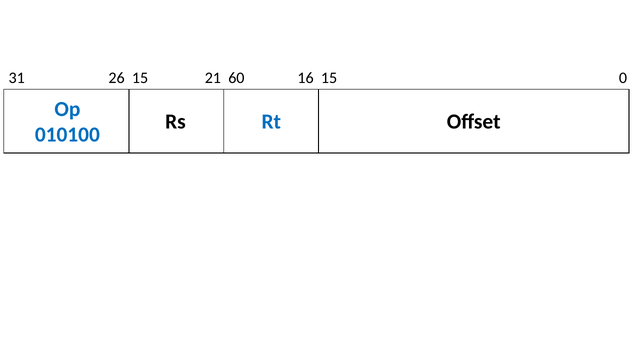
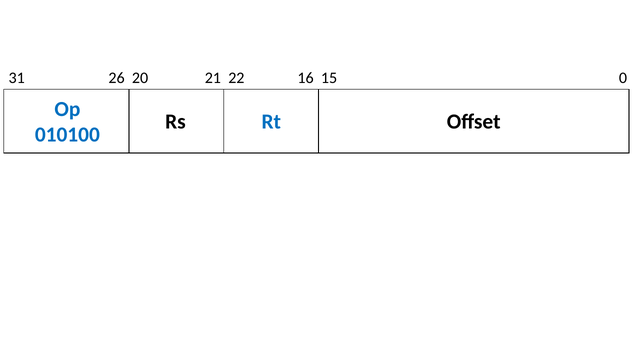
26 15: 15 -> 20 (140, 78)
60: 60 -> 22 (236, 78)
